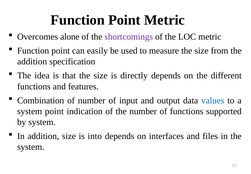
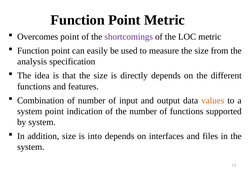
Overcomes alone: alone -> point (70, 37)
addition: addition -> analysis (32, 62)
values colour: blue -> orange (213, 100)
